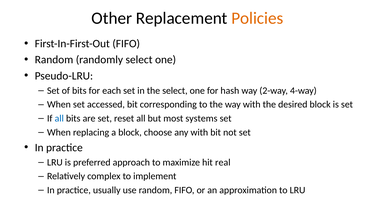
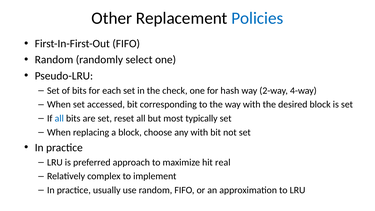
Policies colour: orange -> blue (257, 18)
the select: select -> check (175, 91)
systems: systems -> typically (202, 118)
